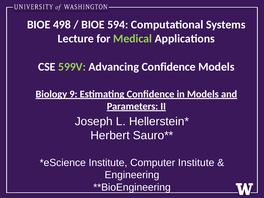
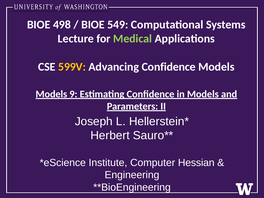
594: 594 -> 549 (118, 25)
599V colour: light green -> yellow (72, 67)
Biology: Biology -> Models (51, 94)
Computer Institute: Institute -> Hessian (196, 163)
